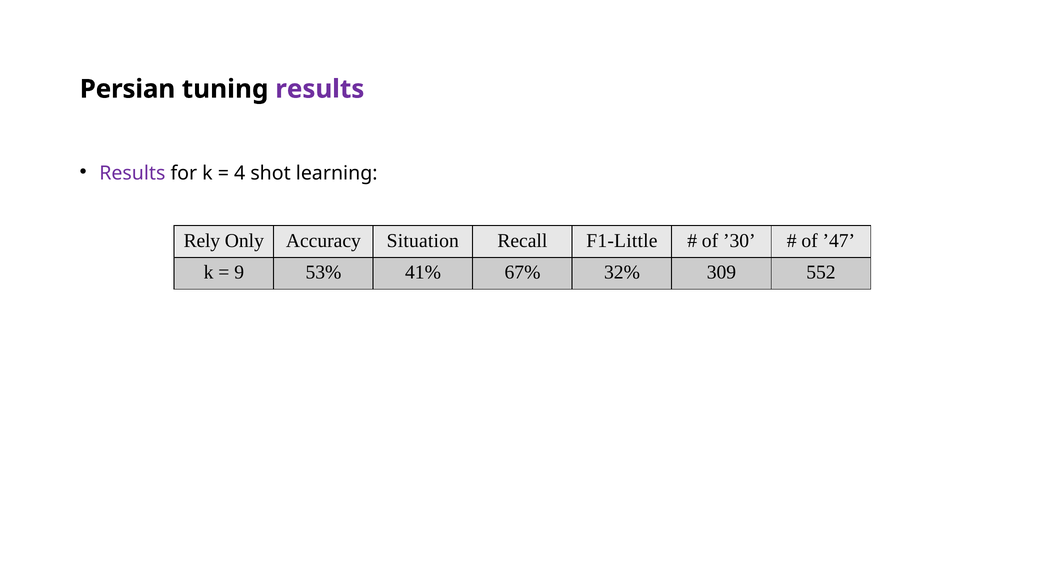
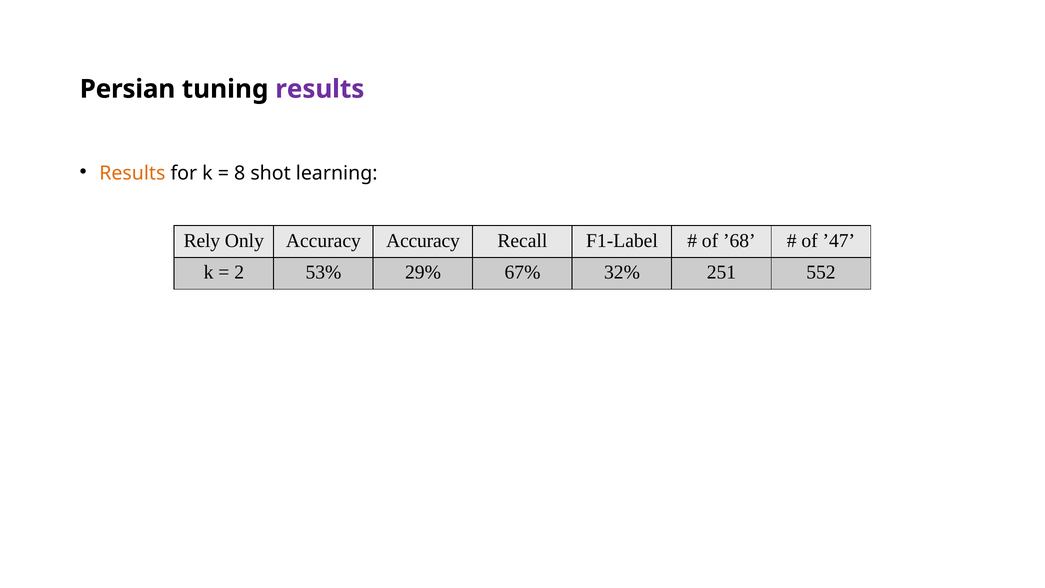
Results colour: purple -> orange (132, 173)
4: 4 -> 8 (240, 173)
Accuracy Situation: Situation -> Accuracy (423, 241)
F1-Little: F1-Little -> F1-Label (622, 241)
’30: ’30 -> ’68 (739, 241)
9: 9 -> 2 (239, 272)
41%: 41% -> 29% (423, 272)
309: 309 -> 251 (721, 272)
